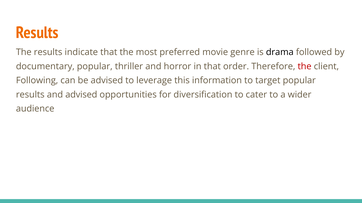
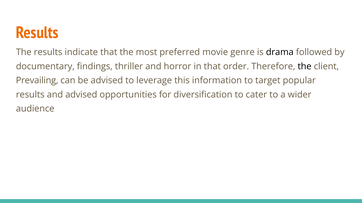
documentary popular: popular -> findings (95, 67)
the colour: red -> black (305, 67)
Following: Following -> Prevailing (37, 81)
